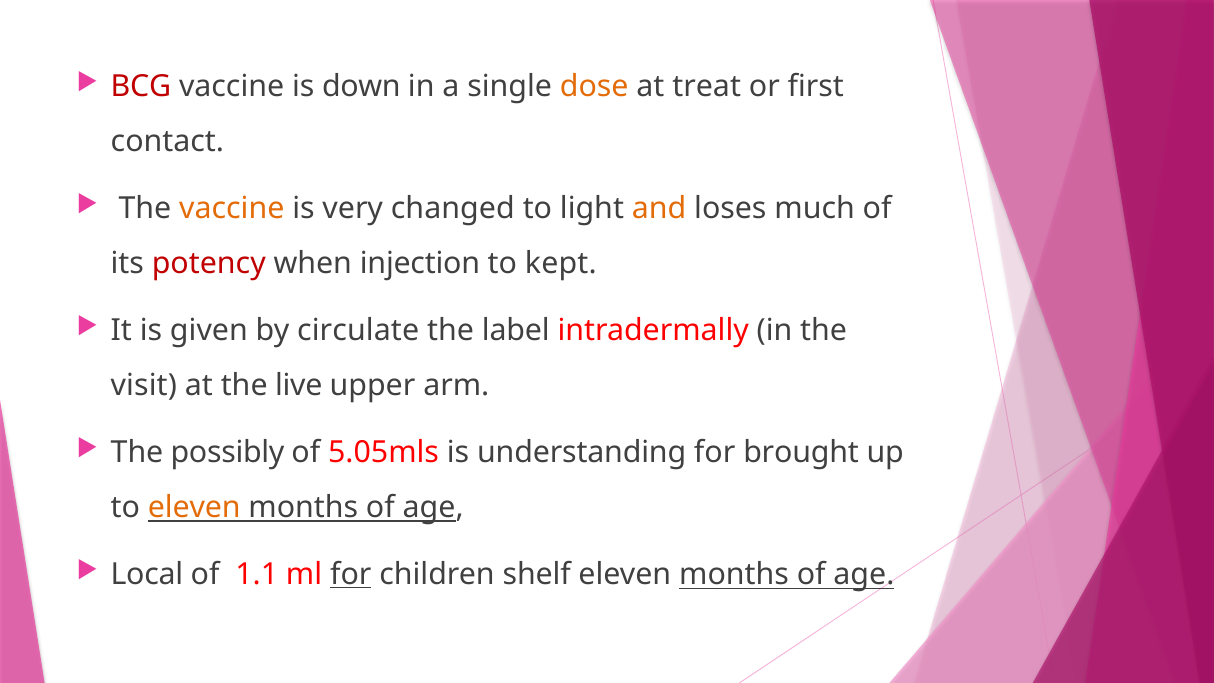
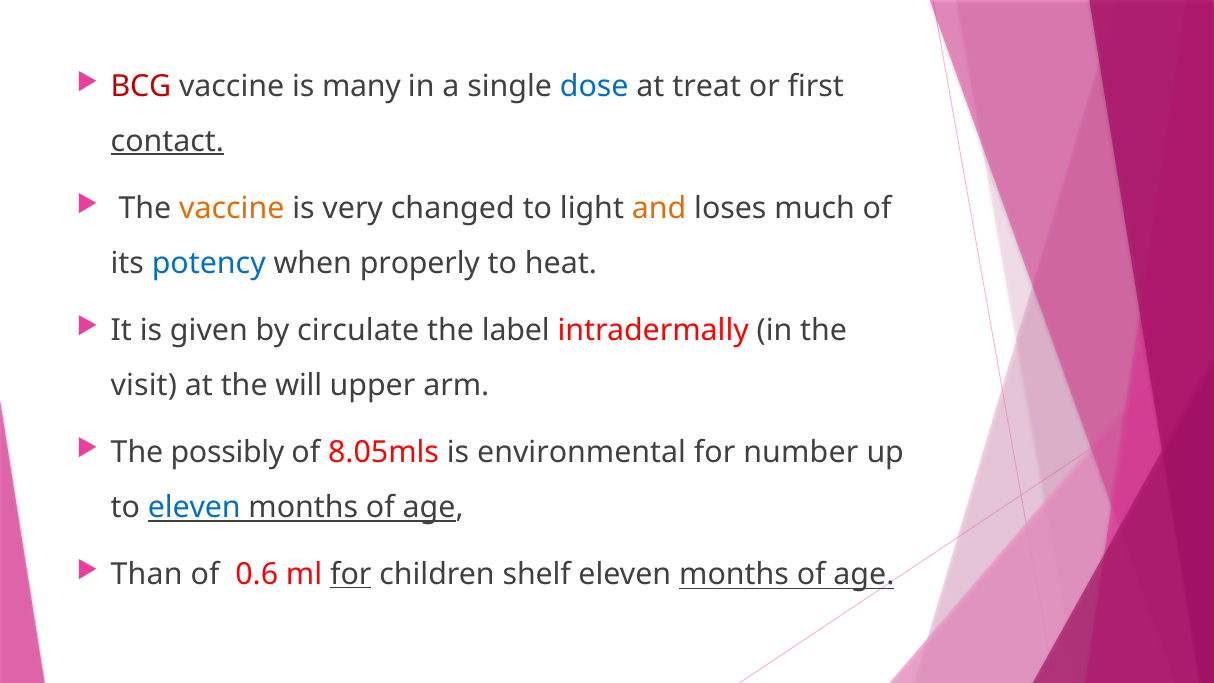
down: down -> many (361, 87)
dose colour: orange -> blue (594, 87)
contact underline: none -> present (167, 141)
potency colour: red -> blue (209, 263)
injection: injection -> properly (420, 263)
kept: kept -> heat (561, 263)
live: live -> will (299, 385)
5.05mls: 5.05mls -> 8.05mls (384, 452)
understanding: understanding -> environmental (582, 452)
brought: brought -> number (801, 452)
eleven colour: orange -> blue (194, 507)
Local: Local -> Than (147, 574)
1.1: 1.1 -> 0.6 (257, 574)
